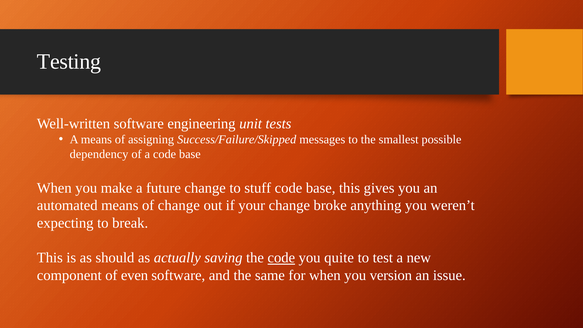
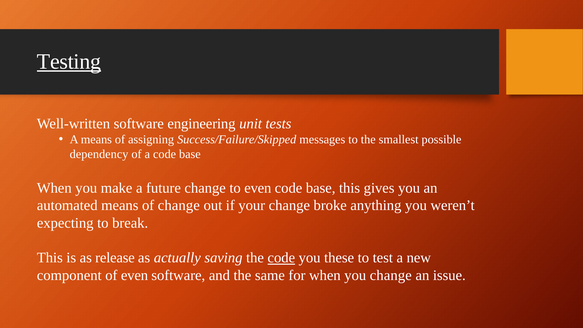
Testing underline: none -> present (69, 62)
to stuff: stuff -> even (258, 188)
should: should -> release (115, 258)
quite: quite -> these (339, 258)
you version: version -> change (391, 275)
